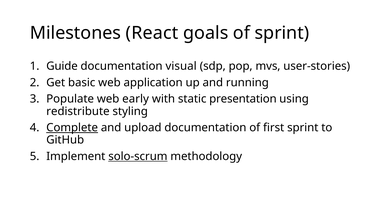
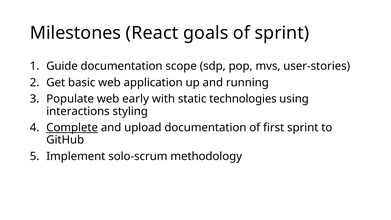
visual: visual -> scope (181, 66)
presentation: presentation -> technologies (243, 99)
redistribute: redistribute -> interactions (78, 111)
solo-scrum underline: present -> none (138, 156)
